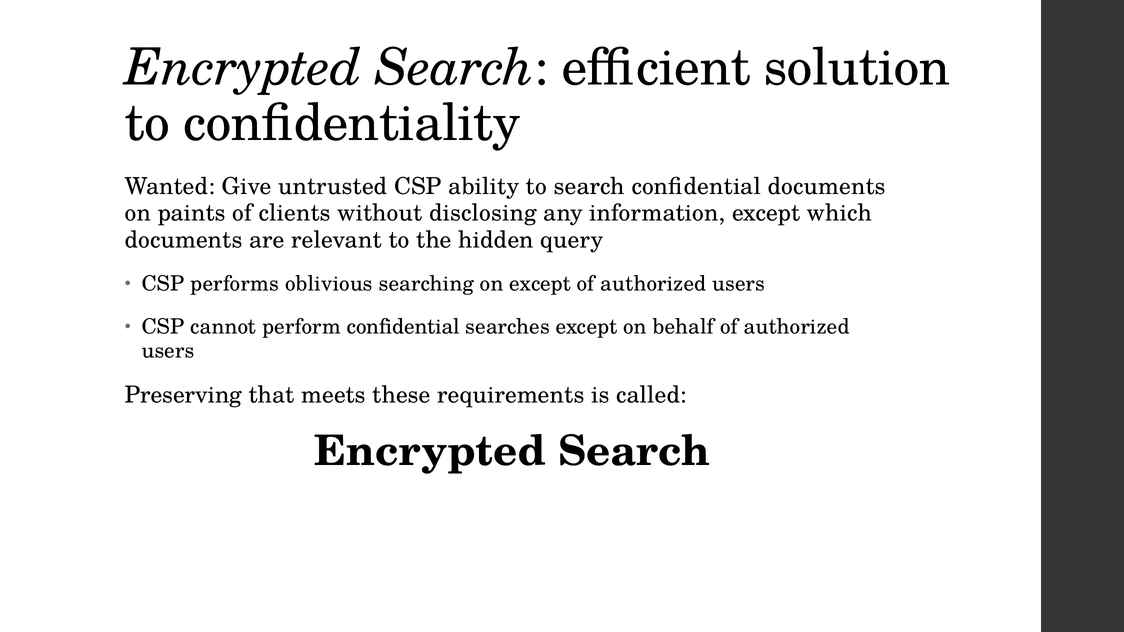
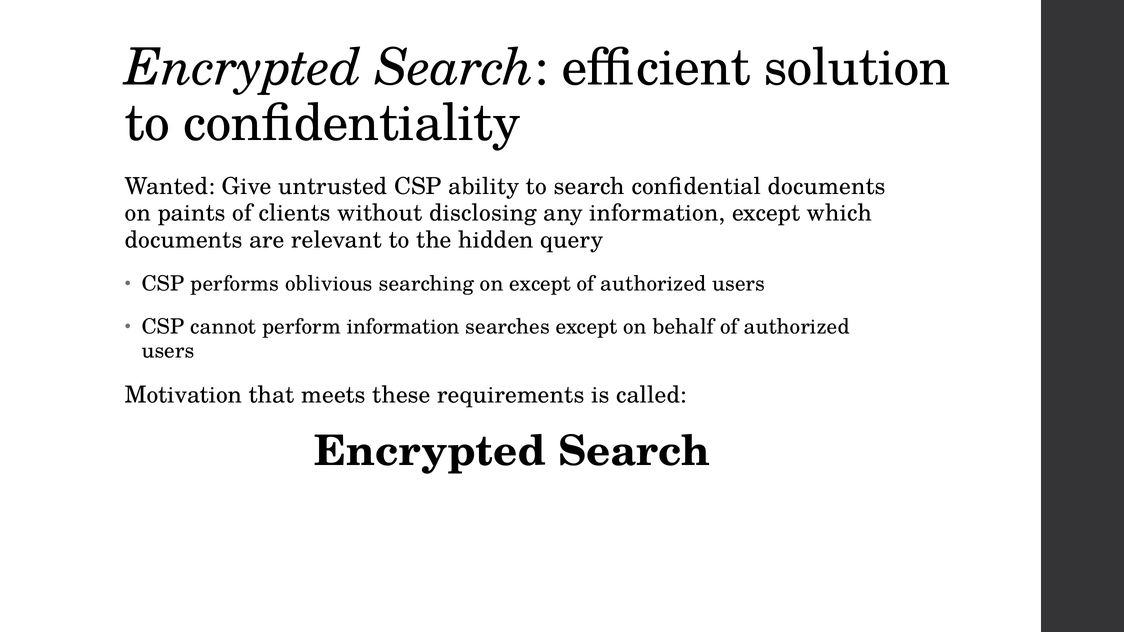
perform confidential: confidential -> information (403, 327)
Preserving: Preserving -> Motivation (183, 395)
